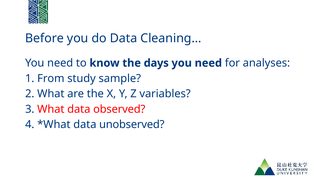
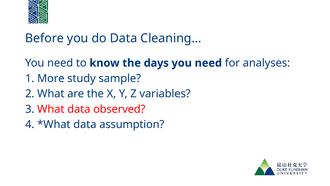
From: From -> More (51, 78)
unobserved: unobserved -> assumption (132, 124)
